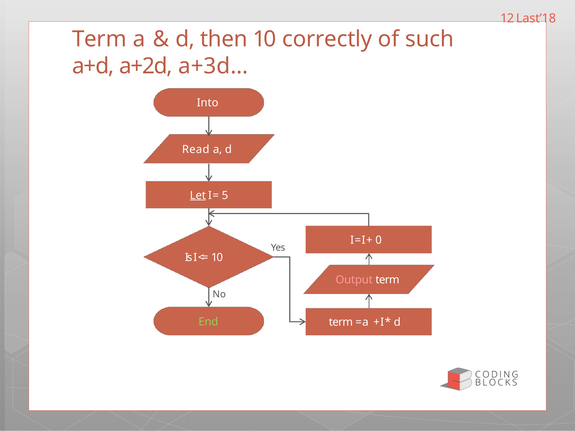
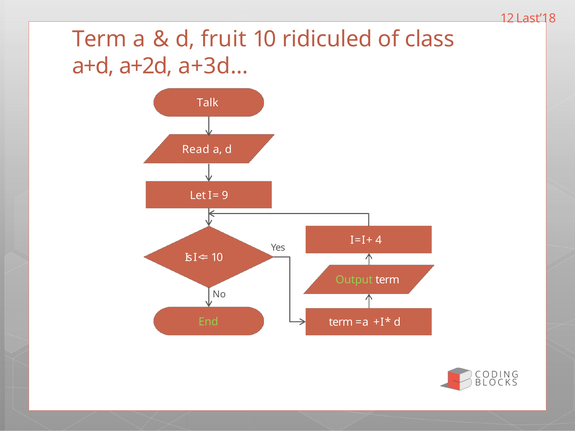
then: then -> fruit (224, 39)
correctly: correctly -> ridiculed (327, 39)
such: such -> class (430, 39)
Into: Into -> Talk (208, 103)
Let underline: present -> none (198, 195)
5: 5 -> 9 (225, 195)
0: 0 -> 4 (379, 240)
Output colour: pink -> light green (354, 280)
